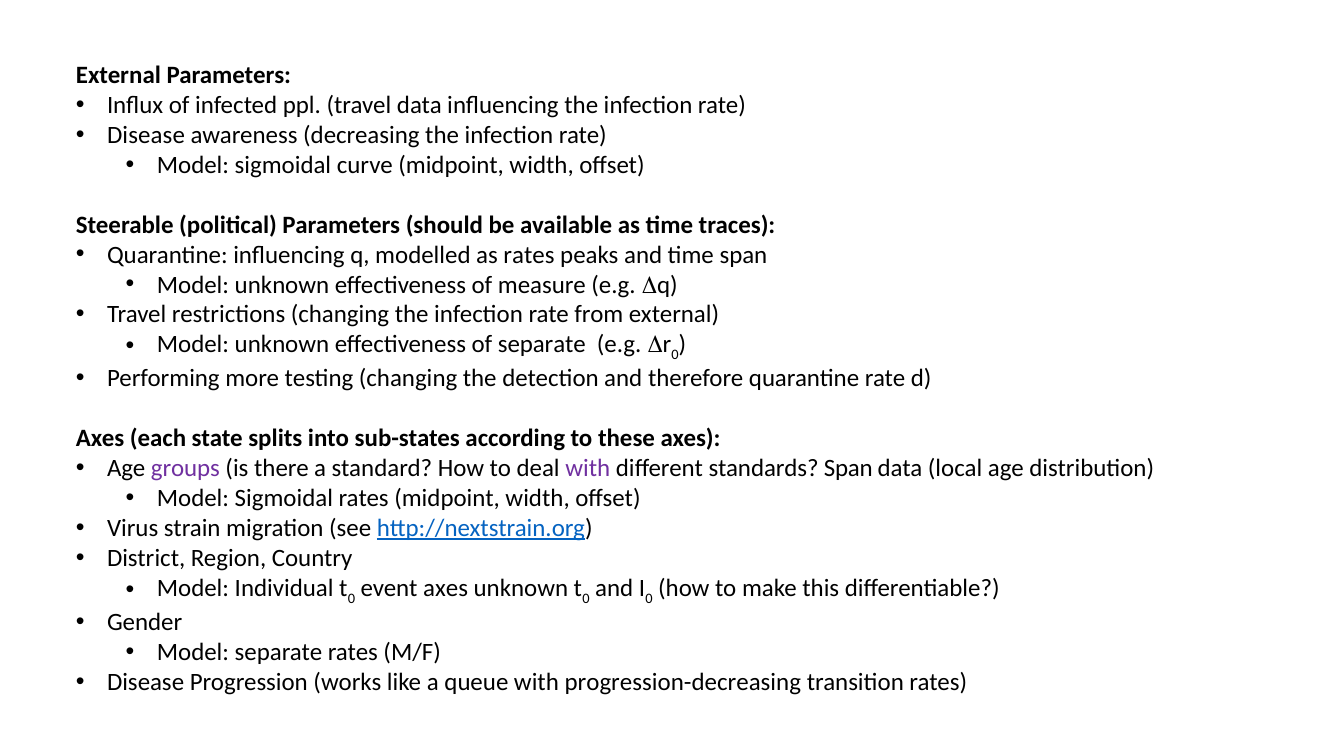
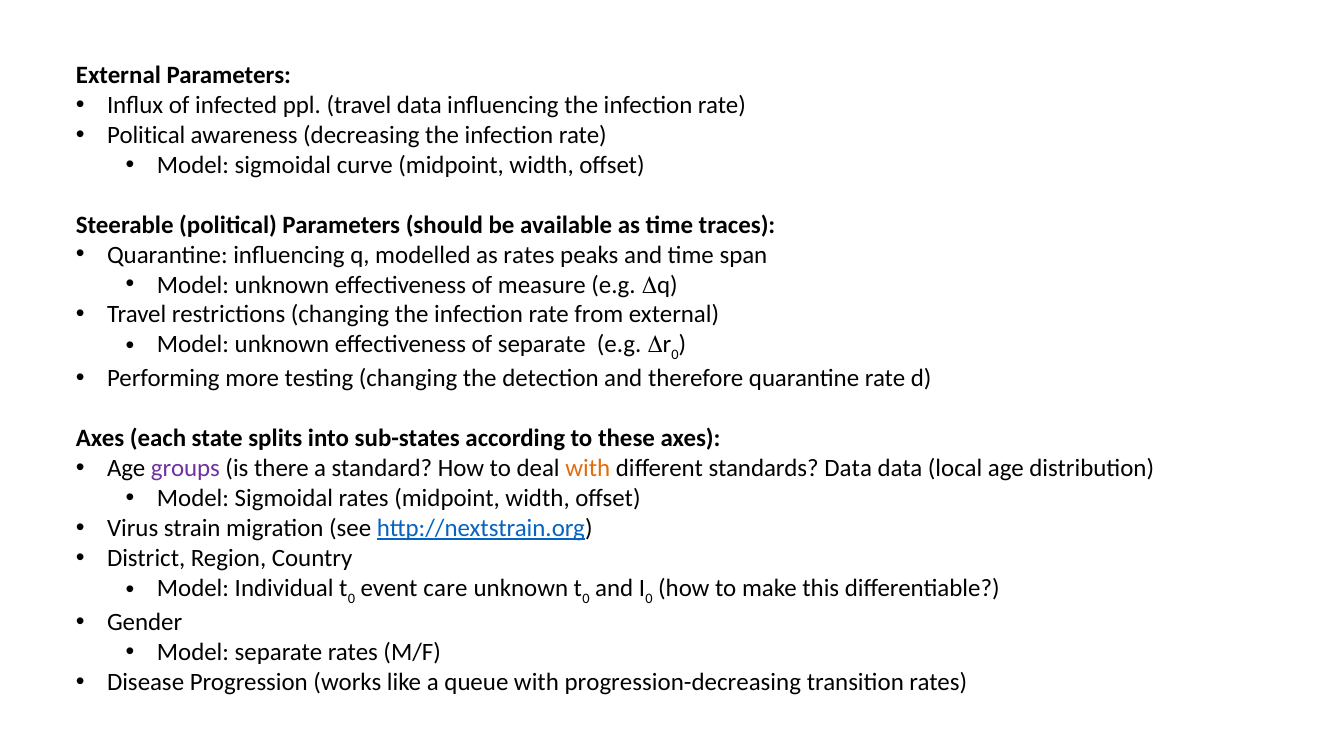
Disease: Disease -> Political (146, 135)
with colour: purple -> orange (588, 468)
standards Span: Span -> Data (848, 468)
event axes: axes -> care (446, 588)
